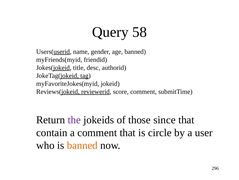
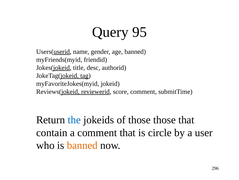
58: 58 -> 95 (140, 32)
the colour: purple -> blue (74, 119)
those since: since -> those (165, 119)
